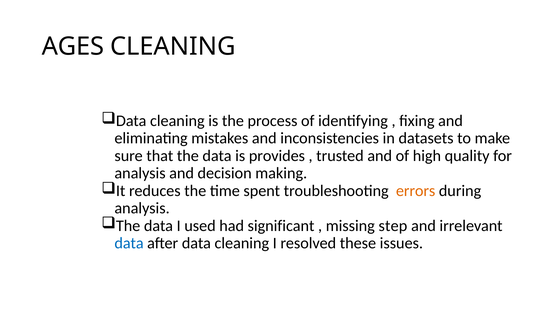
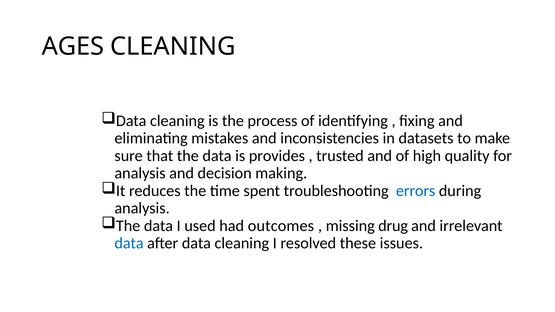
errors colour: orange -> blue (416, 191)
significant: significant -> outcomes (281, 226)
step: step -> drug (393, 226)
